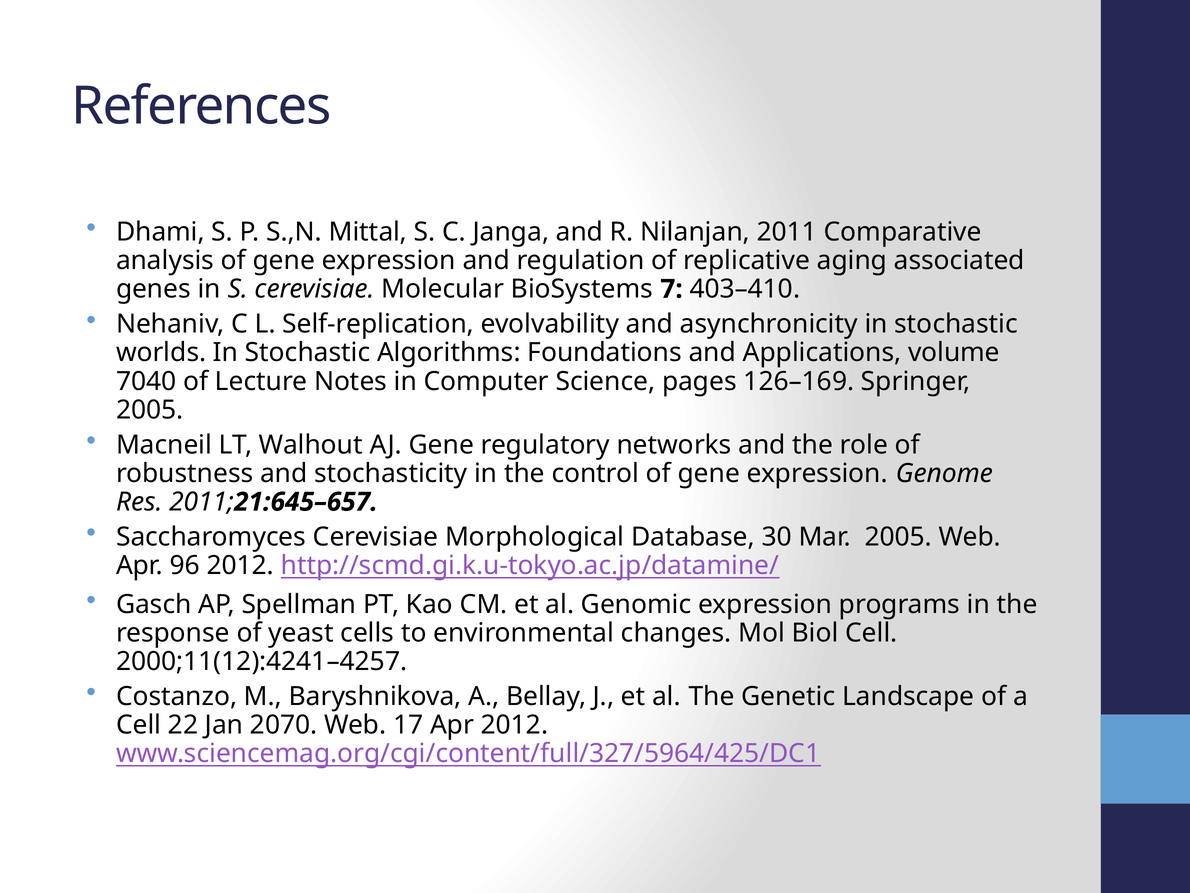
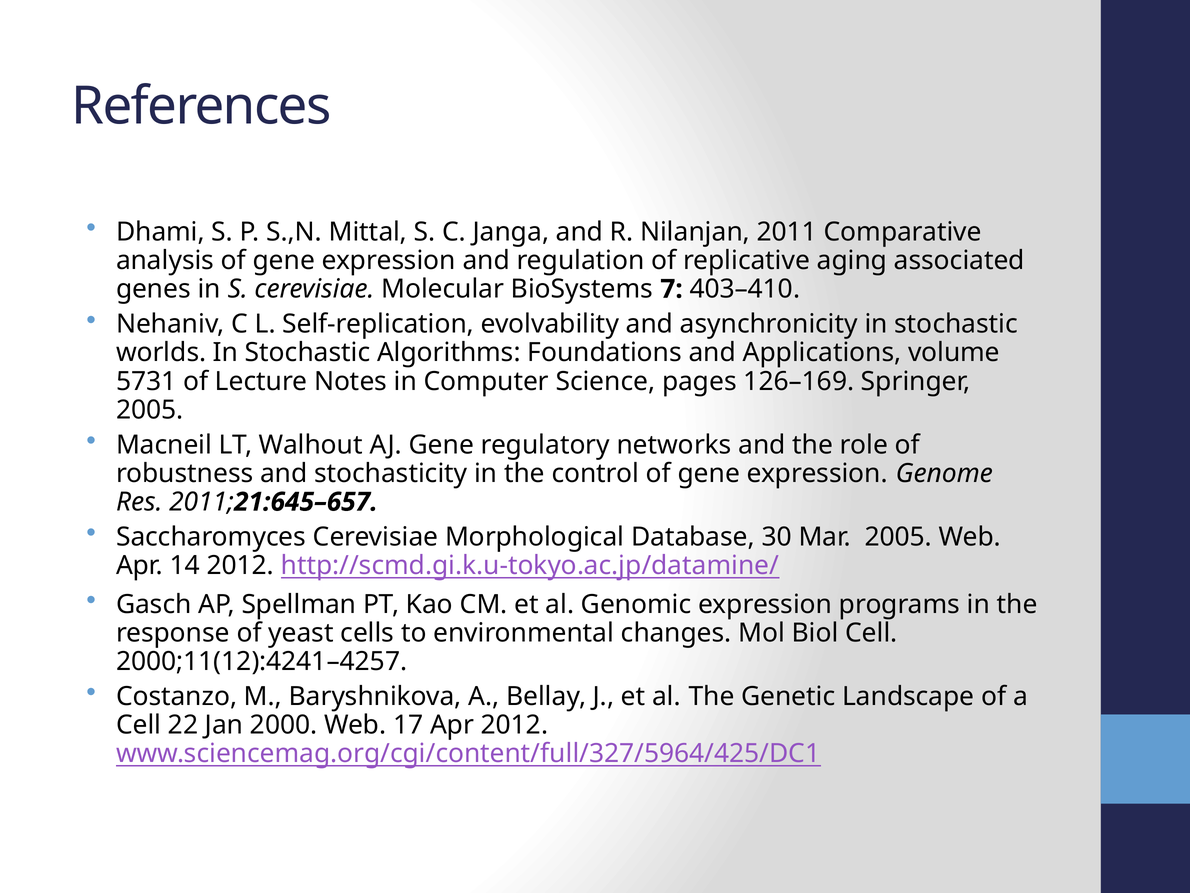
7040: 7040 -> 5731 (146, 381)
96: 96 -> 14 (185, 565)
2070: 2070 -> 2000 (284, 725)
